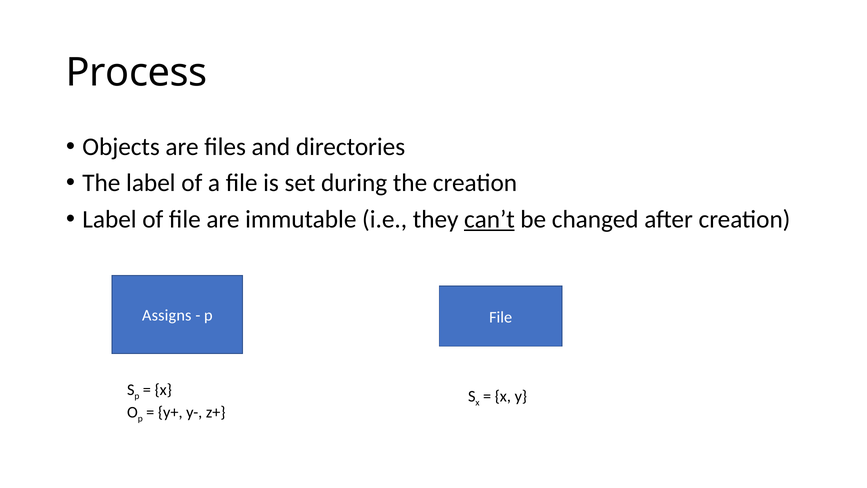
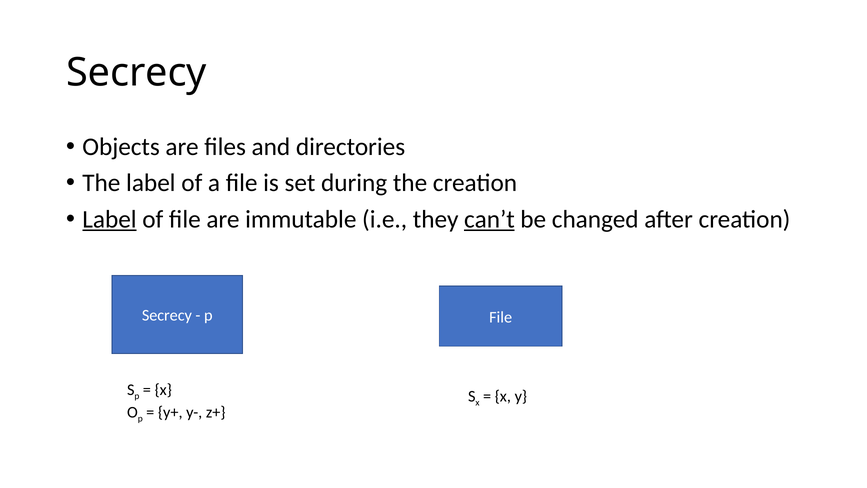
Process: Process -> Secrecy (136, 73)
Label underline: none -> present (109, 219)
Assigns: Assigns -> Secrecy (167, 315)
